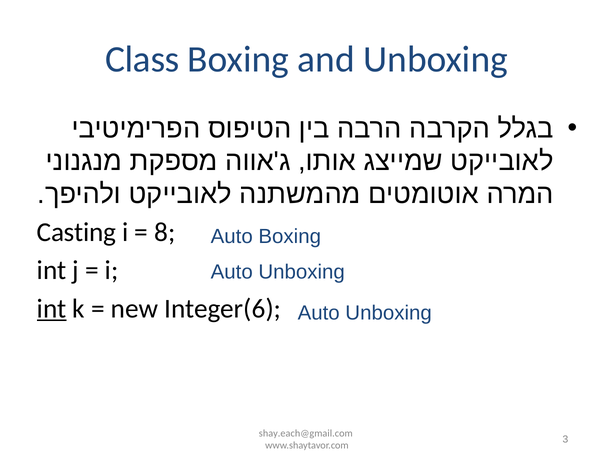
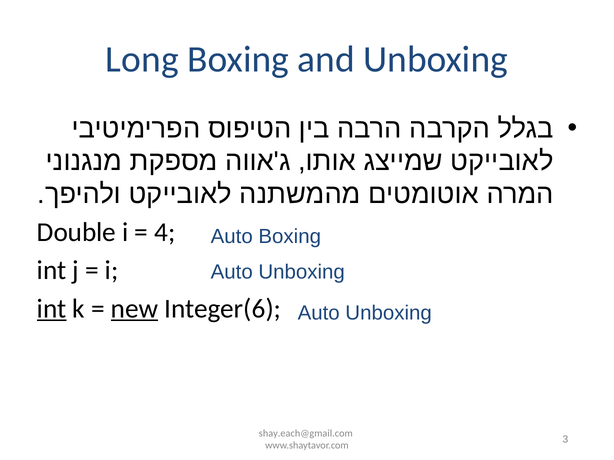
Class: Class -> Long (142, 59)
Casting: Casting -> Double (76, 233)
8: 8 -> 4 (165, 233)
new underline: none -> present (134, 309)
